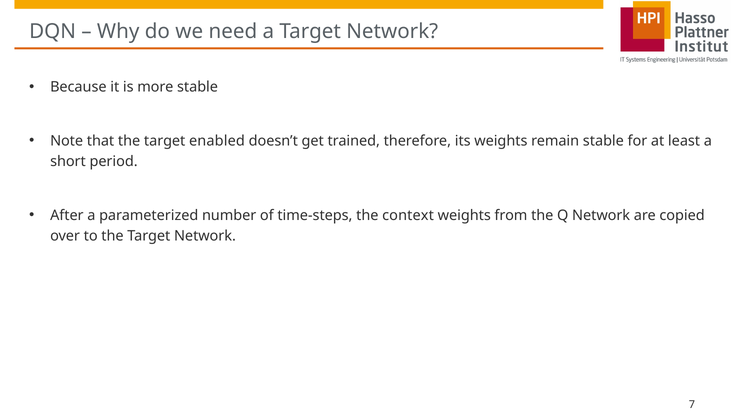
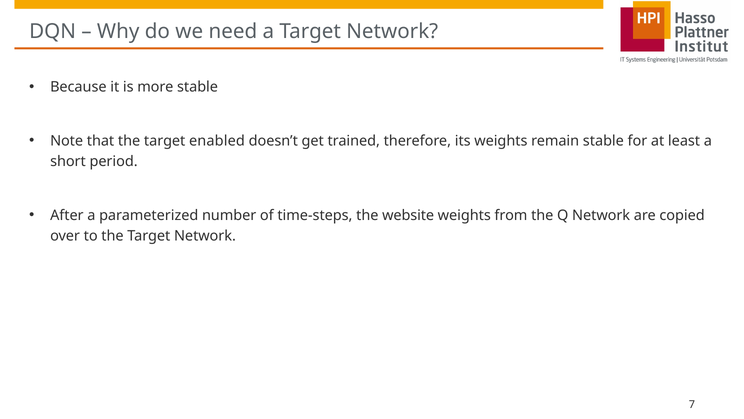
context: context -> website (408, 215)
